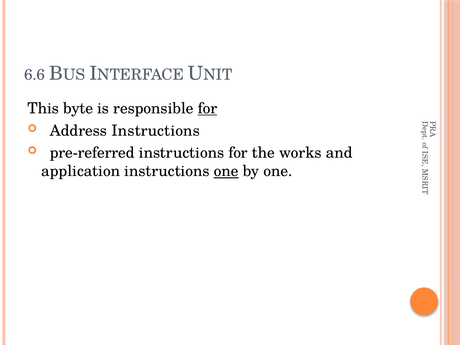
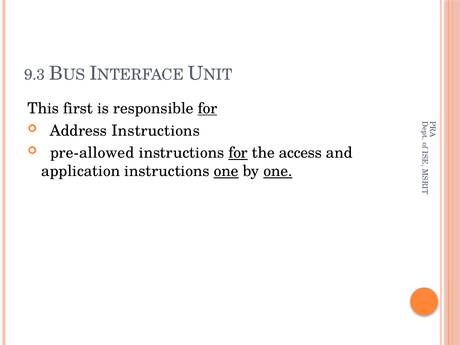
6.6: 6.6 -> 9.3 (35, 75)
byte: byte -> first (78, 108)
pre-referred: pre-referred -> pre-allowed (92, 153)
for underline: none -> present (238, 153)
works: works -> access (300, 153)
one underline: none -> present (278, 171)
